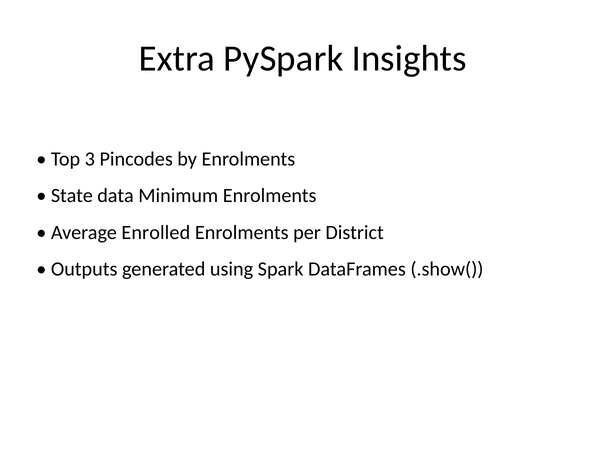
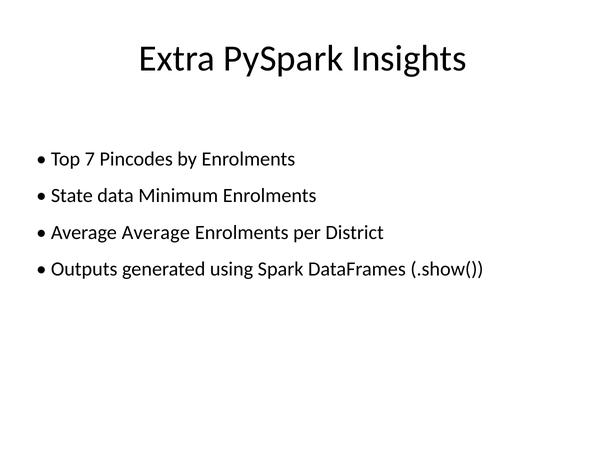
3: 3 -> 7 (90, 159)
Average Enrolled: Enrolled -> Average (156, 233)
